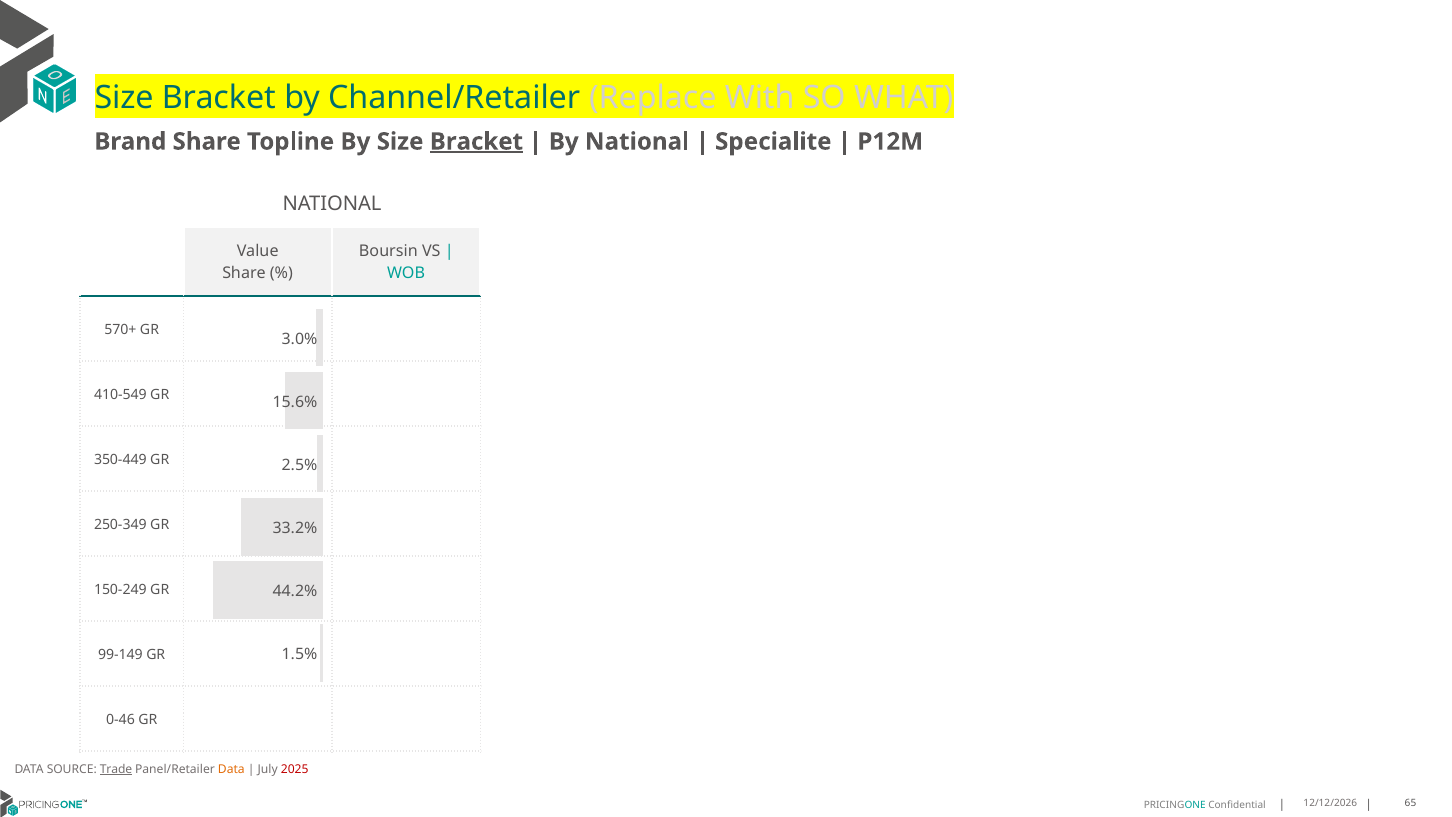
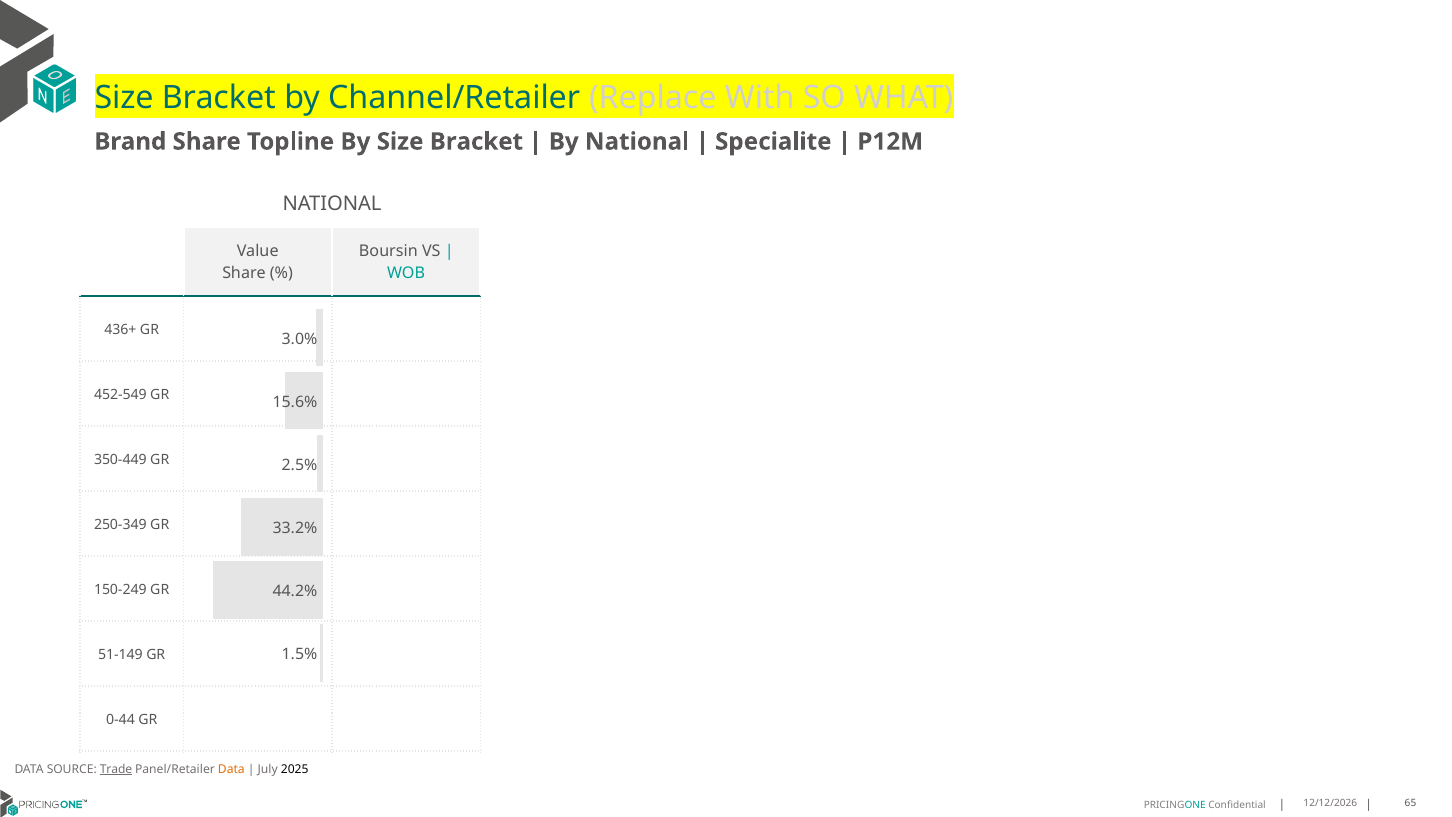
Bracket underline: present -> none (476, 142)
570+: 570+ -> 436+ (120, 330)
410-549: 410-549 -> 452-549 (120, 395)
99-149: 99-149 -> 51-149 (120, 655)
0-46: 0-46 -> 0-44 (120, 720)
2025 colour: red -> black (295, 769)
